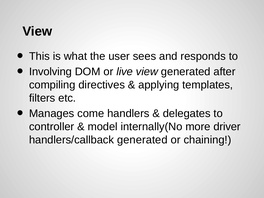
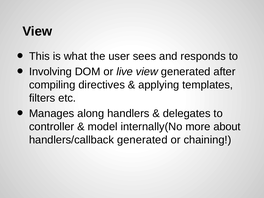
come: come -> along (91, 113)
driver: driver -> about (227, 127)
